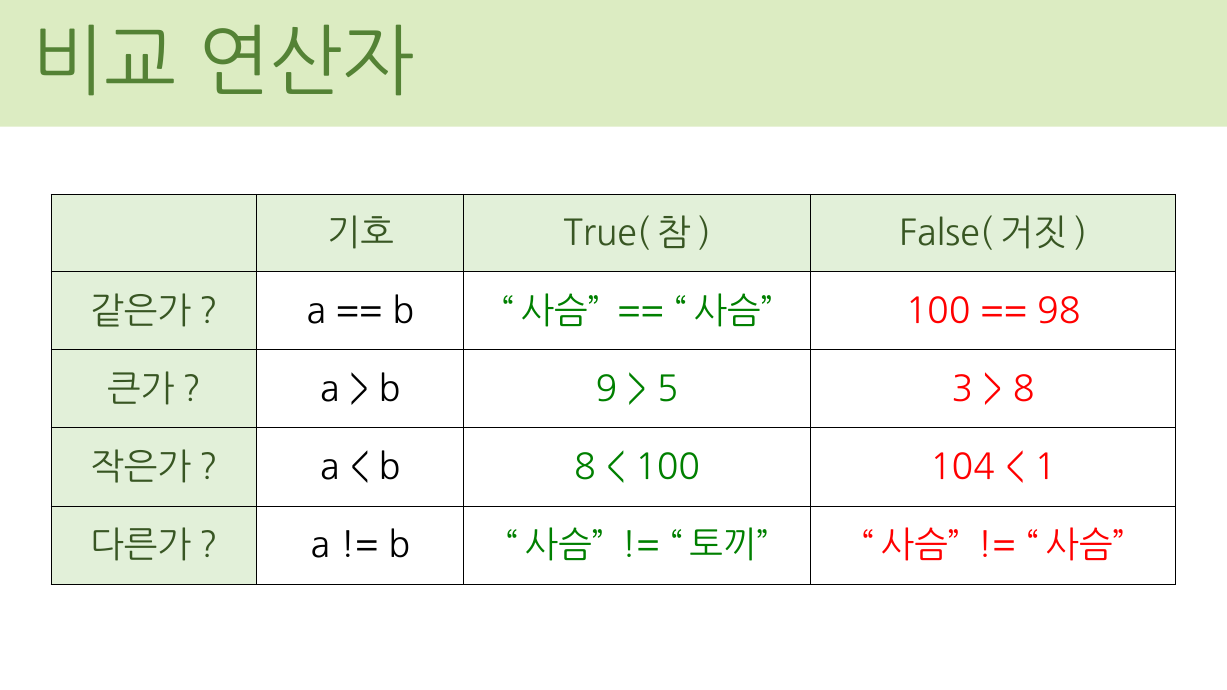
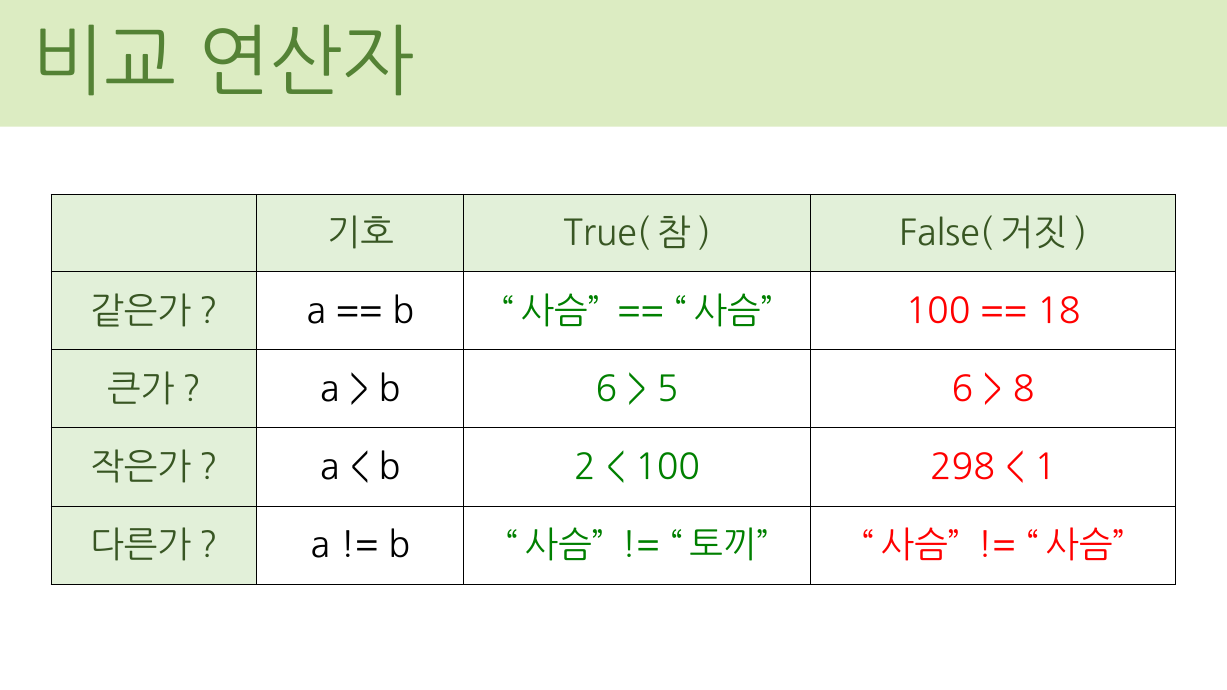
98: 98 -> 18 (1059, 311)
b 9: 9 -> 6 (607, 389)
5 3: 3 -> 6 (962, 389)
b 8: 8 -> 2 (585, 468)
104: 104 -> 298 (963, 468)
